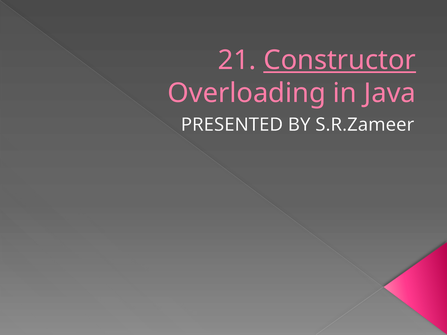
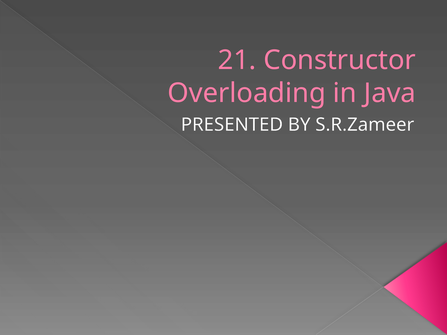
Constructor underline: present -> none (340, 60)
